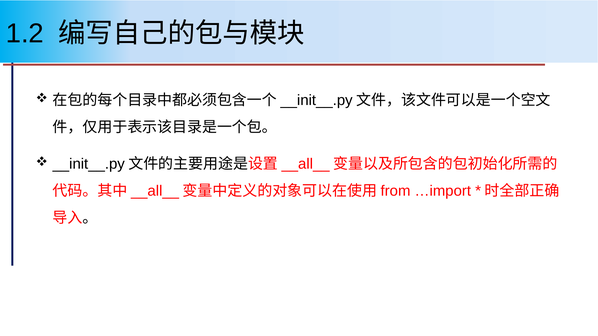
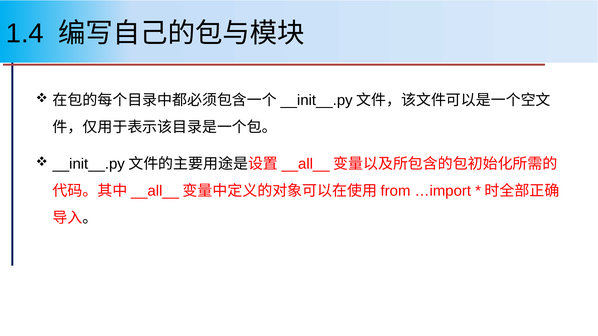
1.2: 1.2 -> 1.4 (25, 33)
